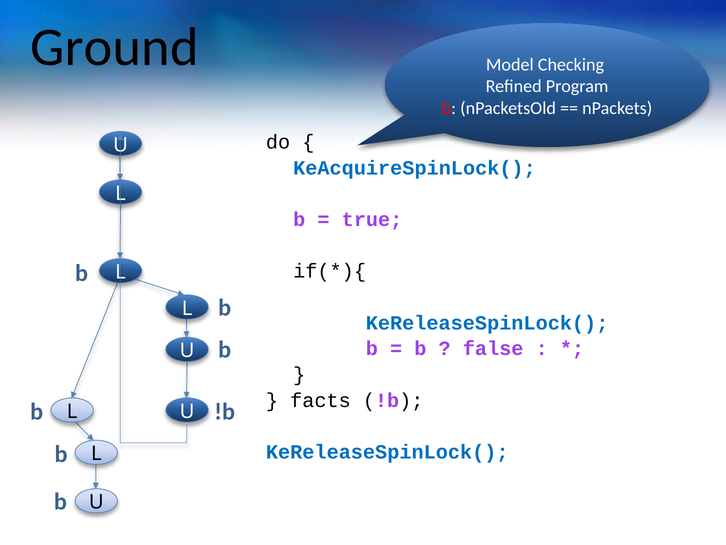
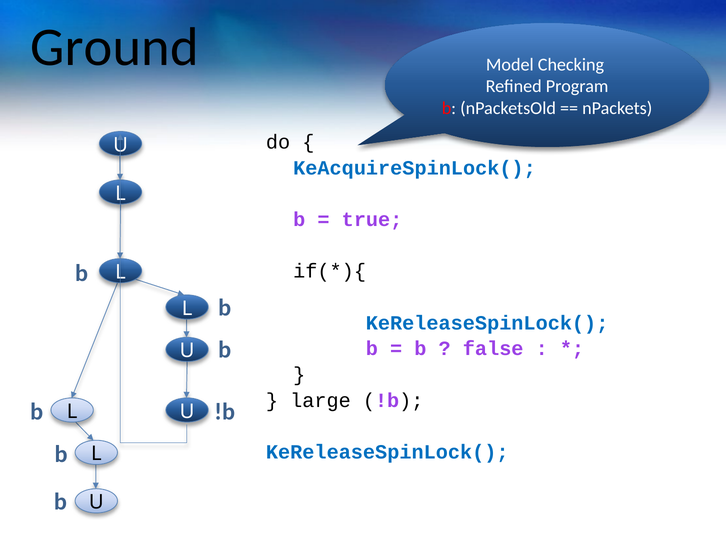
facts: facts -> large (321, 400)
